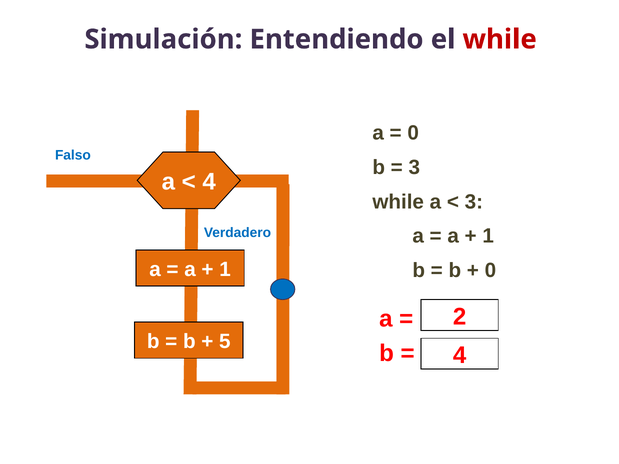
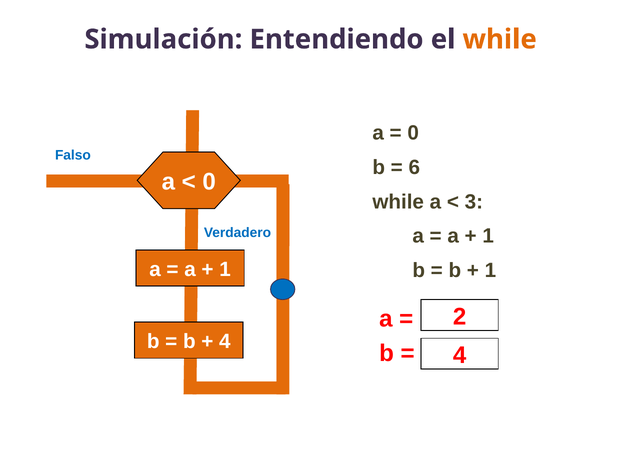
while colour: red -> orange (500, 39)
3: 3 -> 6 (414, 167)
4: 4 -> 0 (209, 182)
0: 0 -> 1 (490, 271)
5: 5 -> 4 (225, 342)
